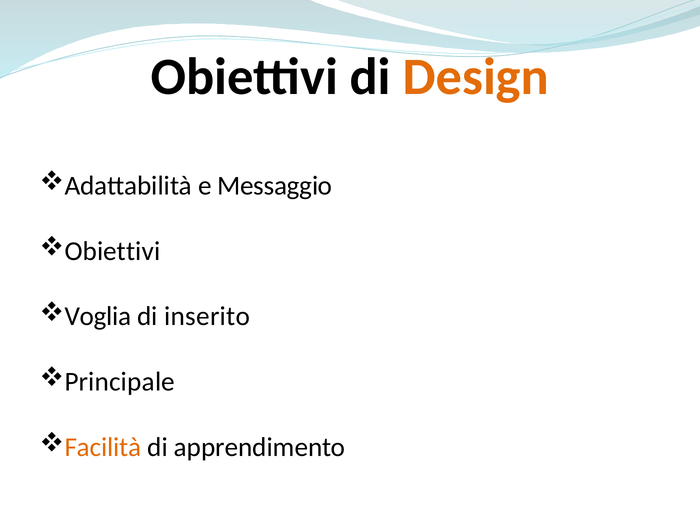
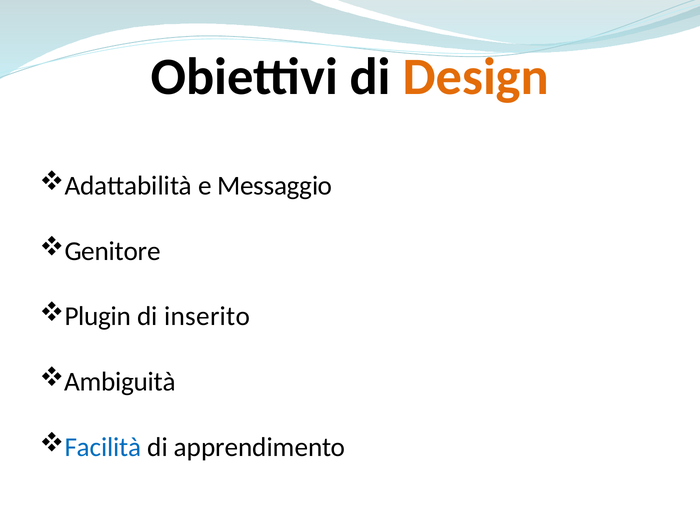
Obiettivi: Obiettivi -> Genitore (113, 251)
Voglia: Voglia -> Plugin (98, 316)
Principale: Principale -> Ambiguità (120, 382)
Facilità colour: orange -> blue (103, 447)
